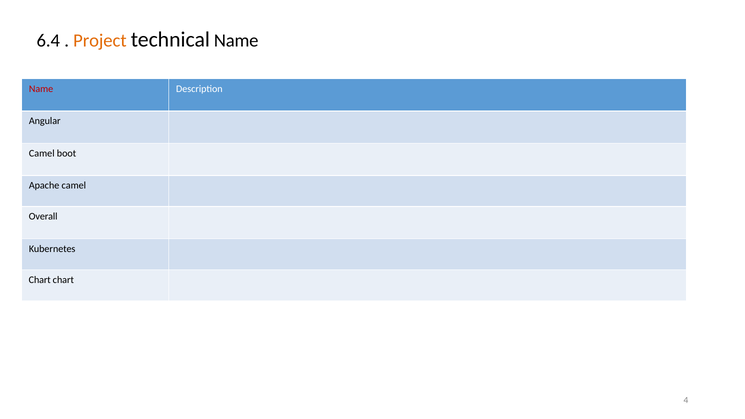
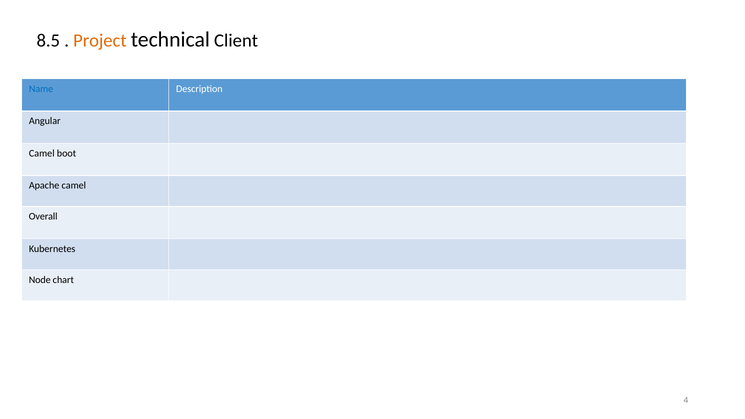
6.4: 6.4 -> 8.5 (48, 41)
technical Name: Name -> Client (236, 41)
Name colour: red -> blue (41, 89)
Chart: Chart -> Node (40, 280)
